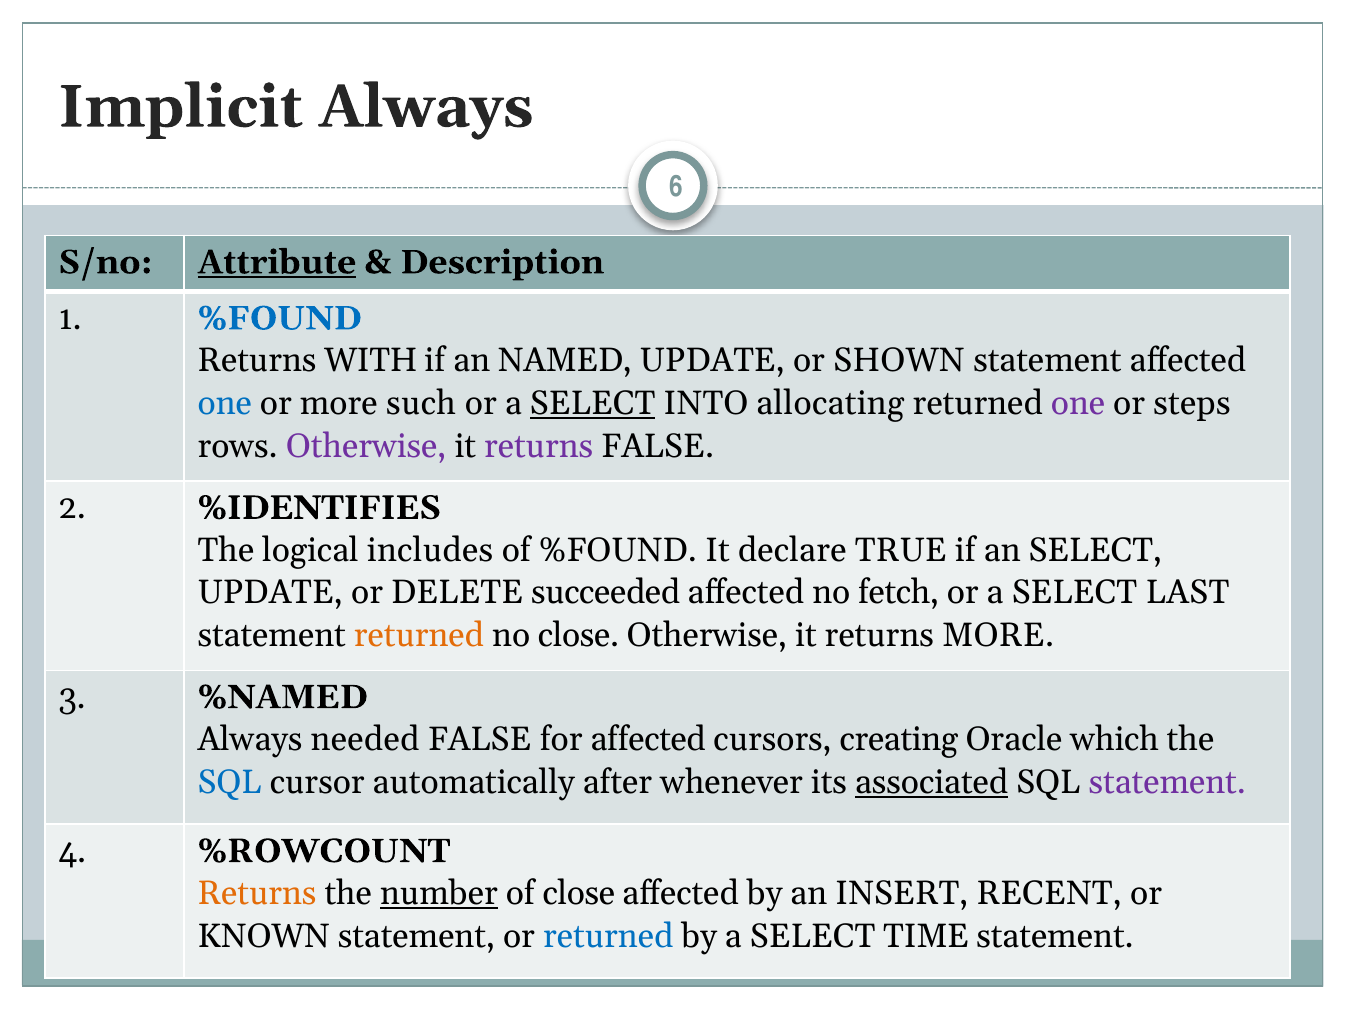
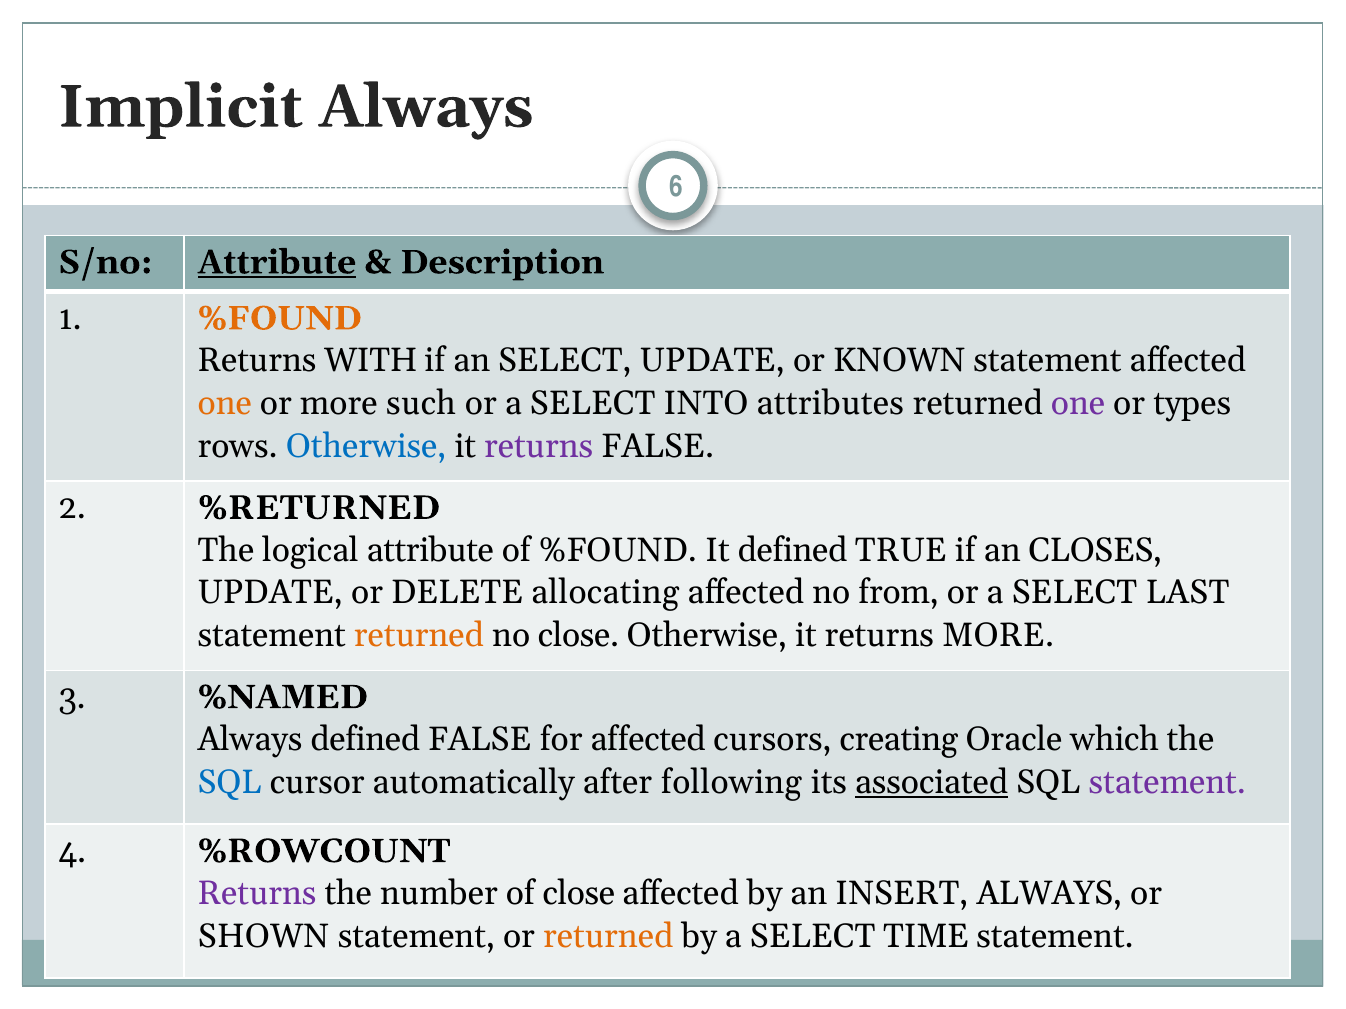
%FOUND colour: blue -> orange (280, 318)
an NAMED: NAMED -> SELECT (565, 361)
SHOWN: SHOWN -> KNOWN (899, 361)
one colour: blue -> orange (225, 404)
SELECT underline: present -> none (593, 404)
allocating: allocating -> attributes (830, 404)
steps: steps -> types (1192, 404)
Otherwise colour: purple -> blue (366, 446)
%IDENTIFIES: %IDENTIFIES -> %RETURNED (319, 508)
logical includes: includes -> attribute (430, 551)
It declare: declare -> defined (793, 551)
an SELECT: SELECT -> CLOSES (1095, 551)
succeeded: succeeded -> allocating (605, 593)
fetch: fetch -> from (899, 593)
Always needed: needed -> defined (365, 740)
whenever: whenever -> following (731, 783)
Returns colour: orange -> purple (257, 894)
number underline: present -> none (439, 894)
INSERT RECENT: RECENT -> ALWAYS (1049, 894)
KNOWN: KNOWN -> SHOWN (264, 937)
returned colour: blue -> orange (608, 937)
